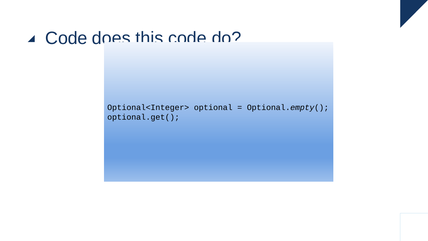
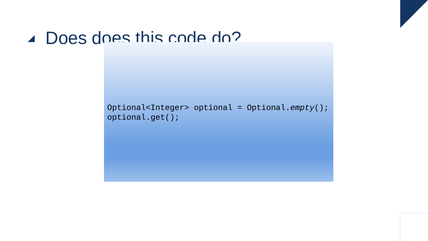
Code: Code -> Does (66, 38)
